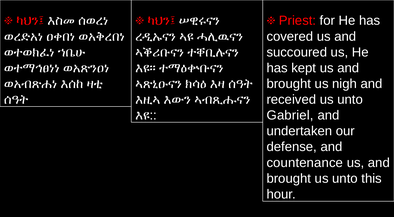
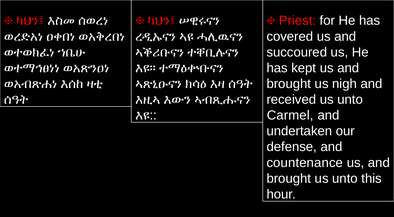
Gabriel: Gabriel -> Carmel (290, 115)
